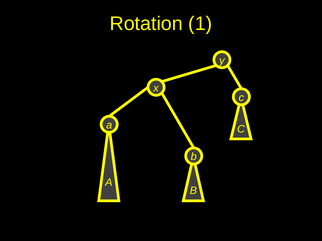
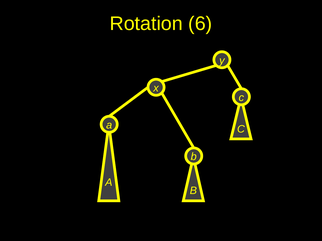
1: 1 -> 6 (200, 24)
